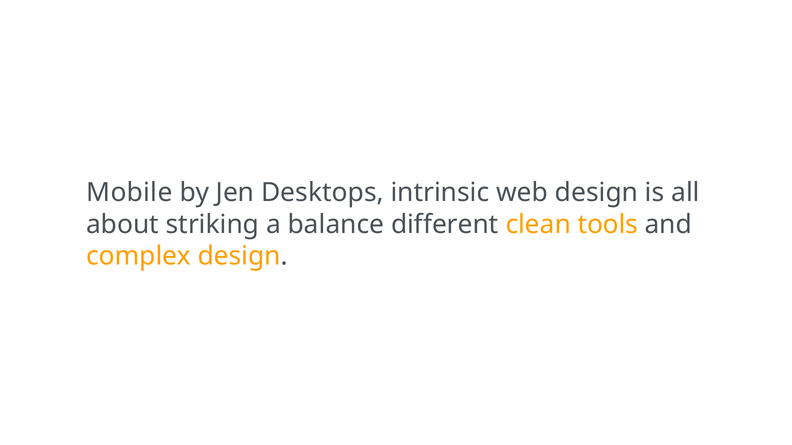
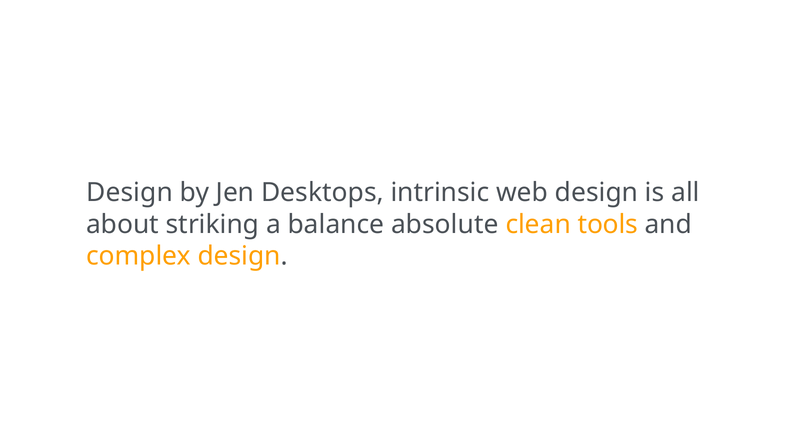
Mobile: Mobile -> Design (130, 193)
different: different -> absolute (445, 225)
